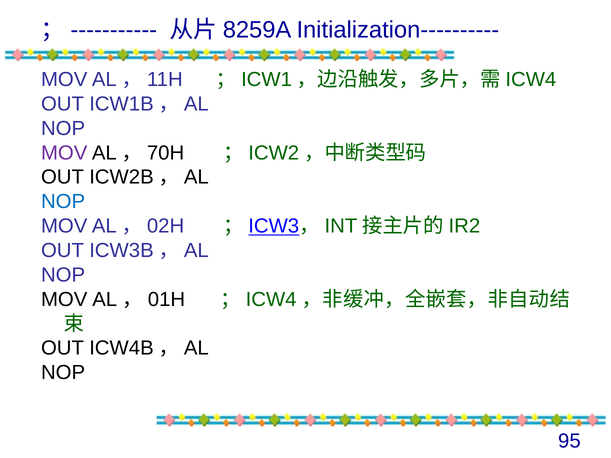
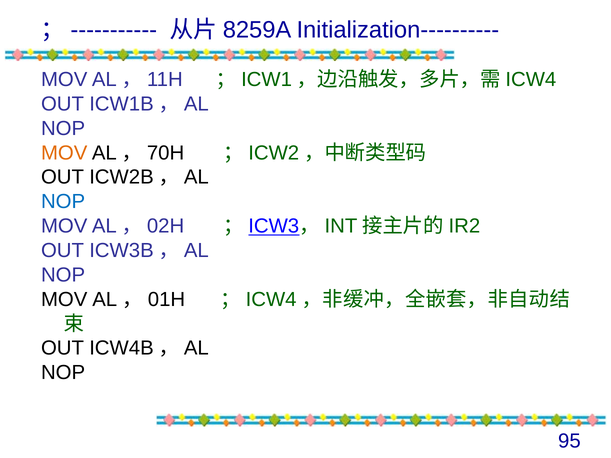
MOV colour: purple -> orange (64, 153)
